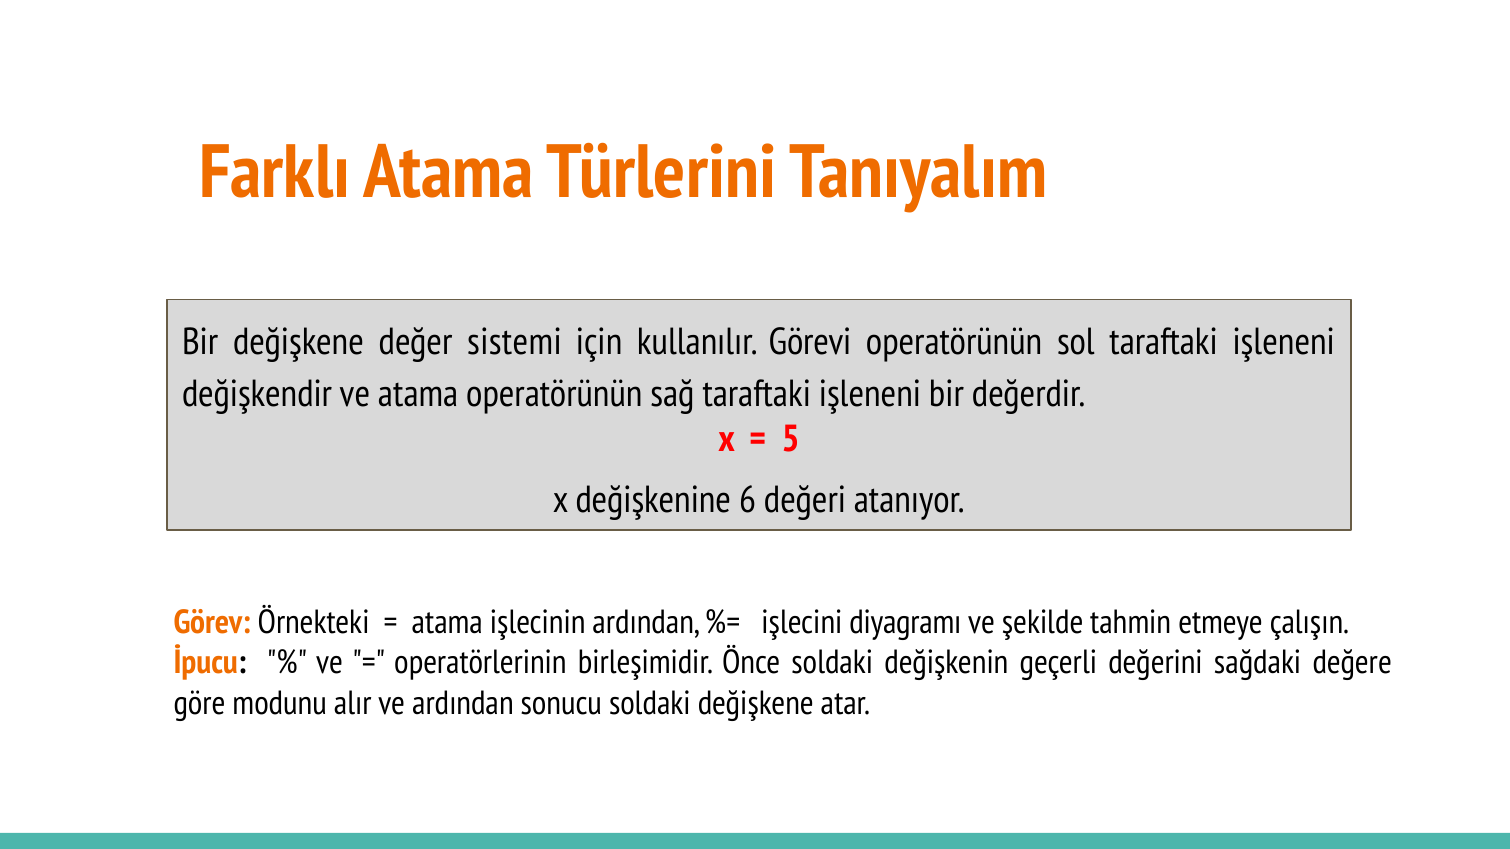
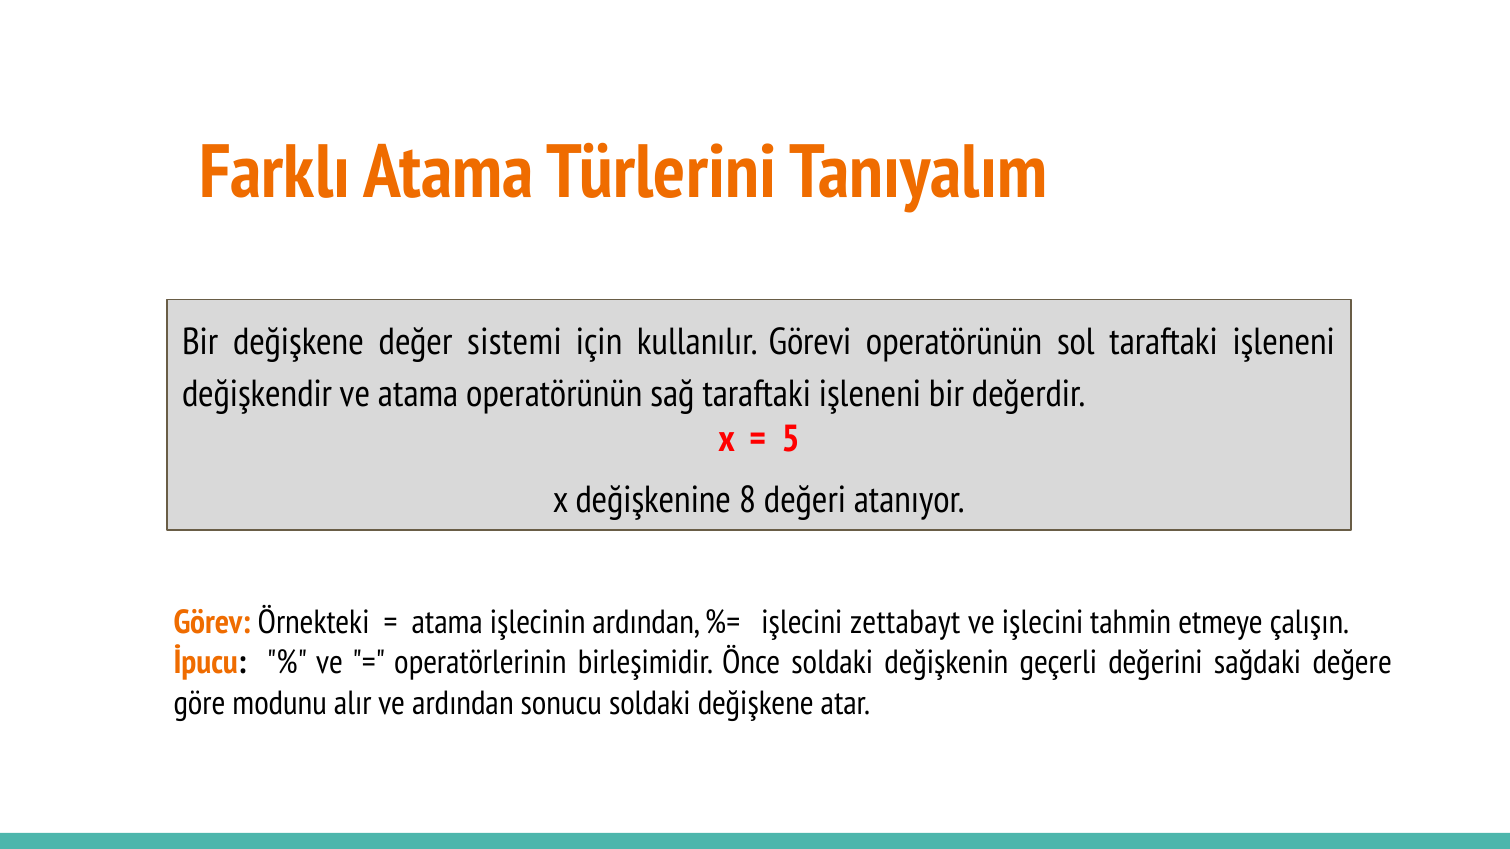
6: 6 -> 8 (748, 500)
diyagramı: diyagramı -> zettabayt (905, 623)
ve şekilde: şekilde -> işlecini (1043, 623)
